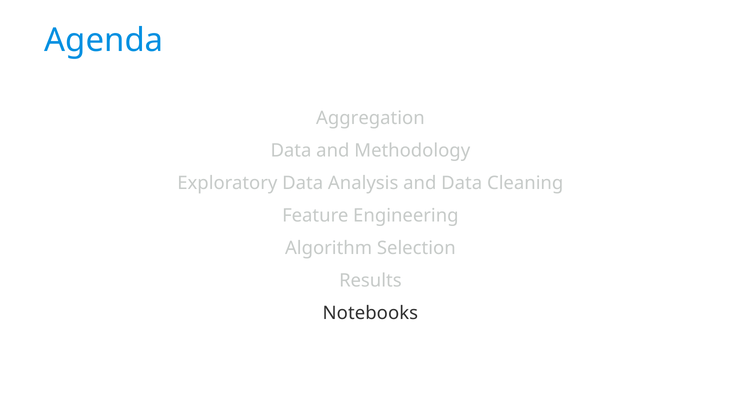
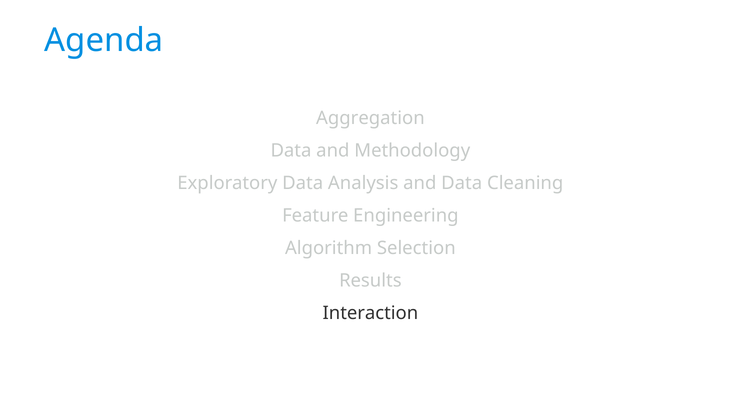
Notebooks: Notebooks -> Interaction (370, 313)
